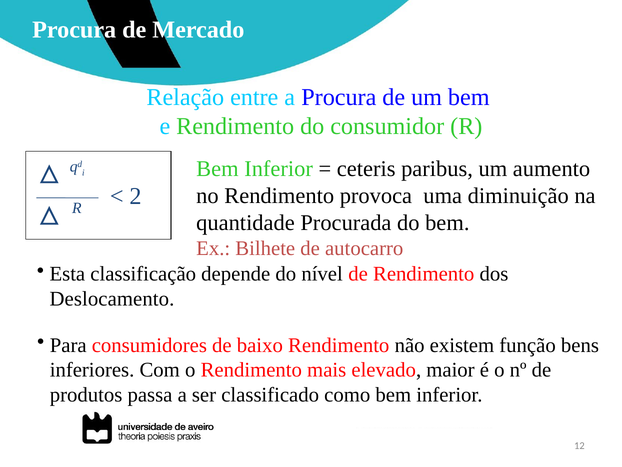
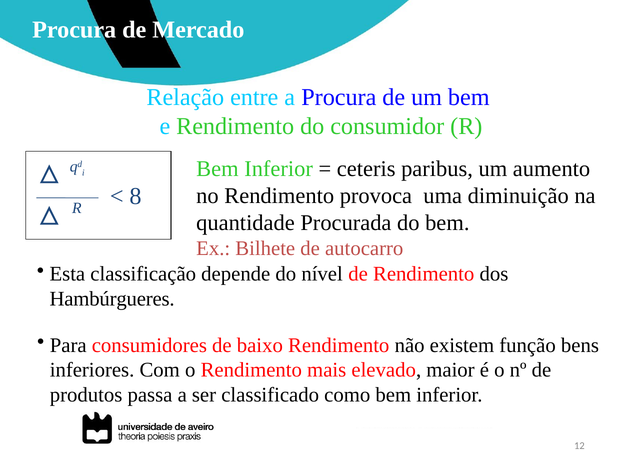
2: 2 -> 8 (136, 196)
Deslocamento: Deslocamento -> Hambúrgueres (112, 299)
